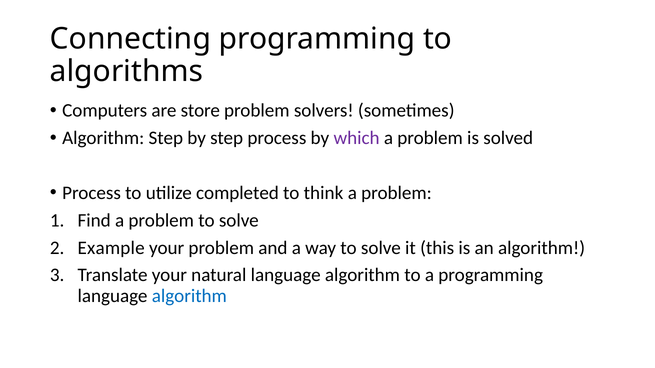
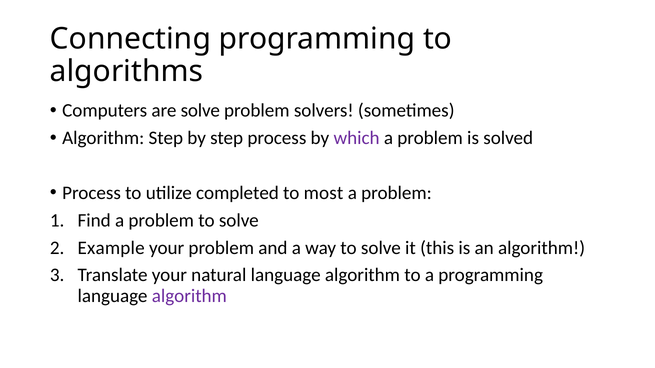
are store: store -> solve (200, 111)
think: think -> most (323, 193)
algorithm colour: blue -> purple (189, 296)
